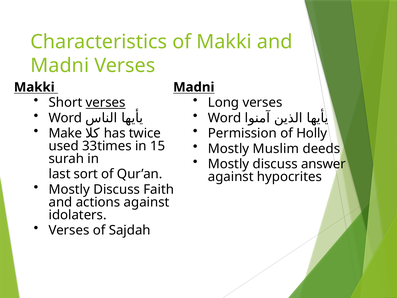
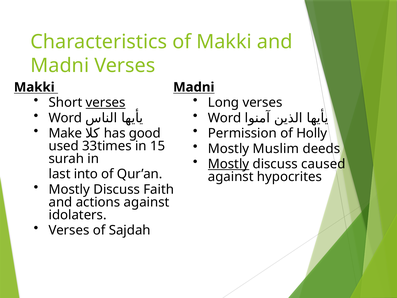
twice: twice -> good (145, 133)
Mostly underline: none -> present (229, 164)
answer: answer -> caused (323, 164)
sort: sort -> into (86, 174)
